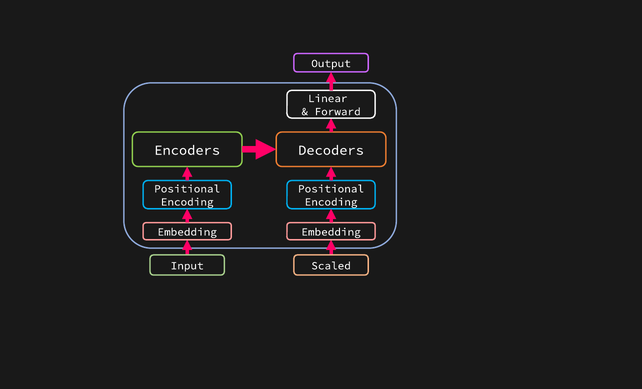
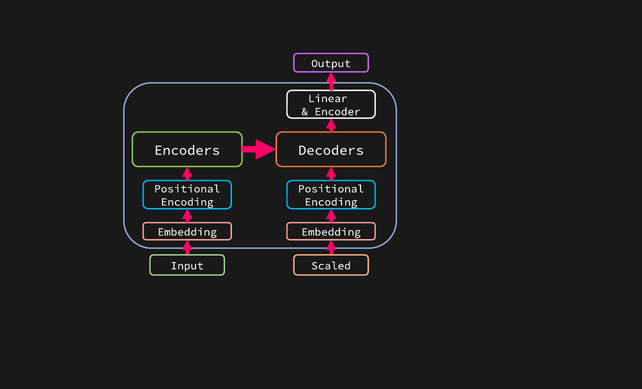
Forward: Forward -> Encoder (338, 112)
